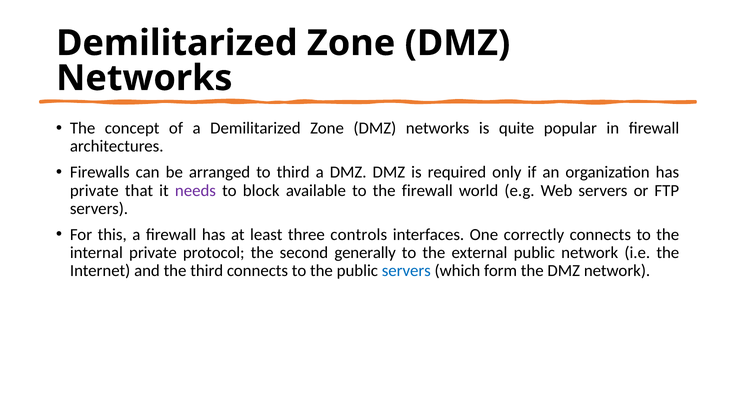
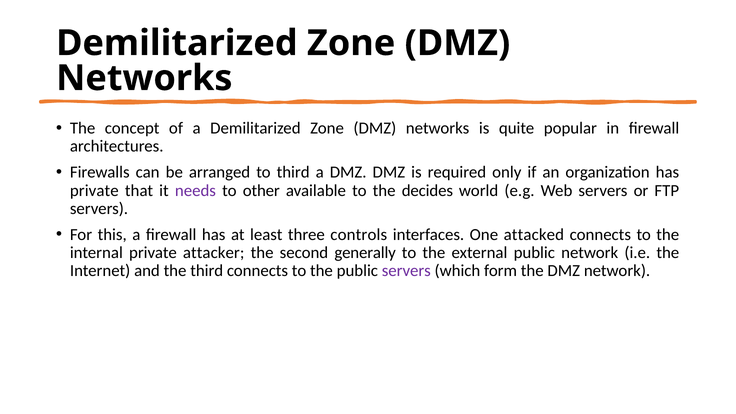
block: block -> other (261, 190)
the firewall: firewall -> decides (427, 190)
correctly: correctly -> attacked (534, 235)
protocol: protocol -> attacker (214, 253)
servers colour: blue -> purple (406, 271)
